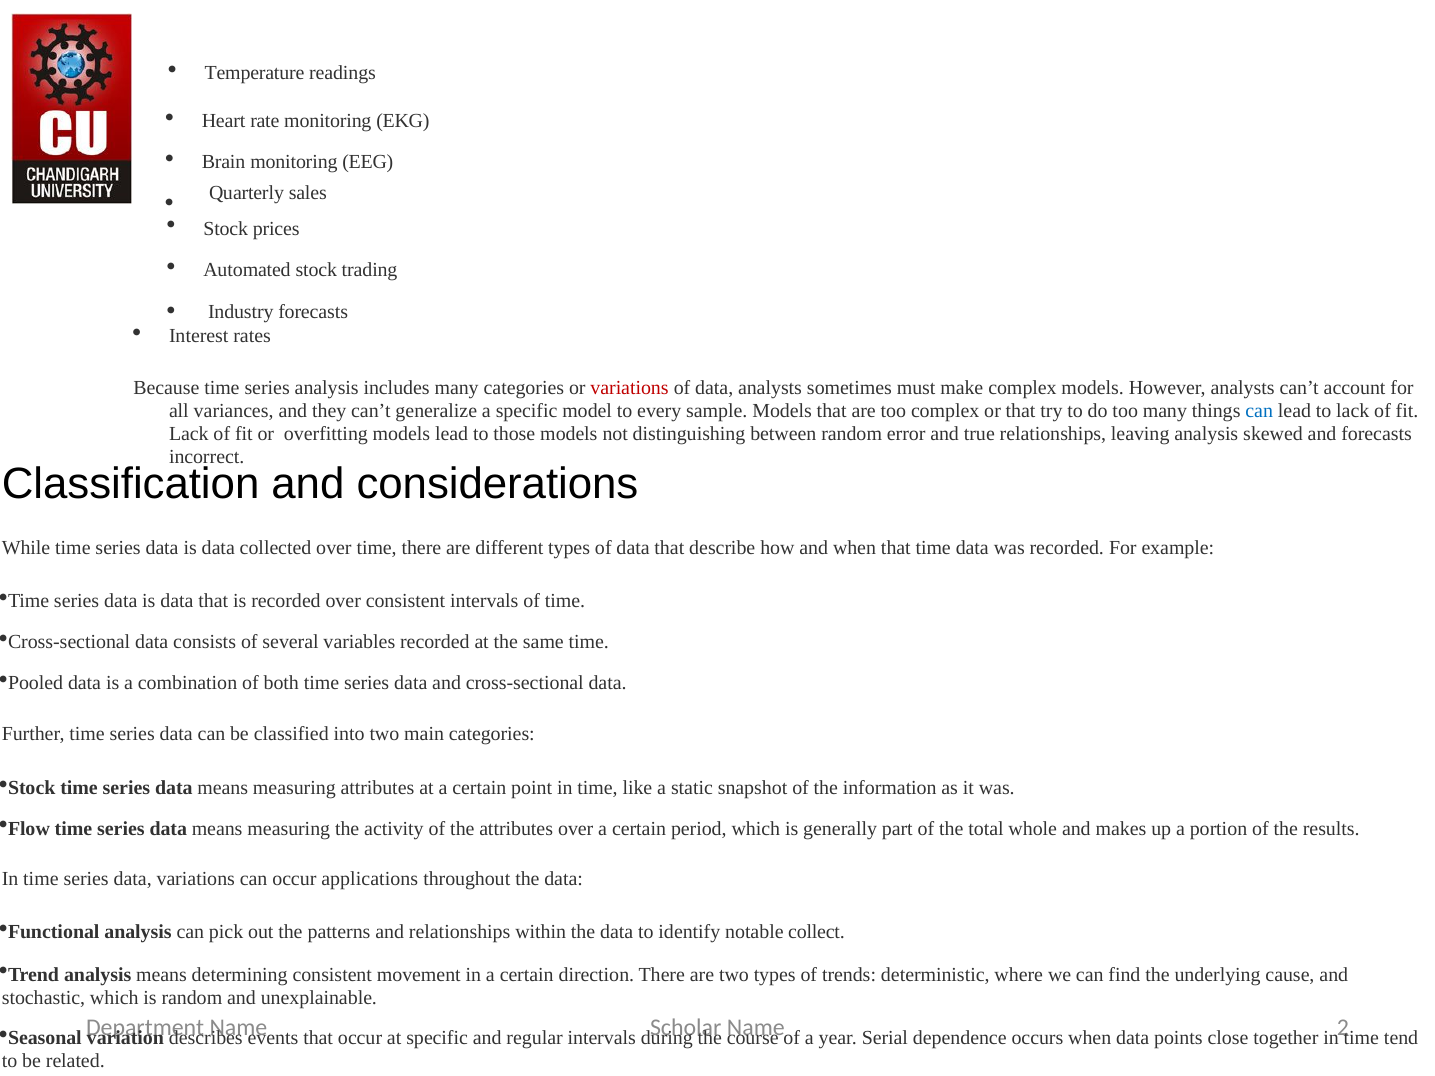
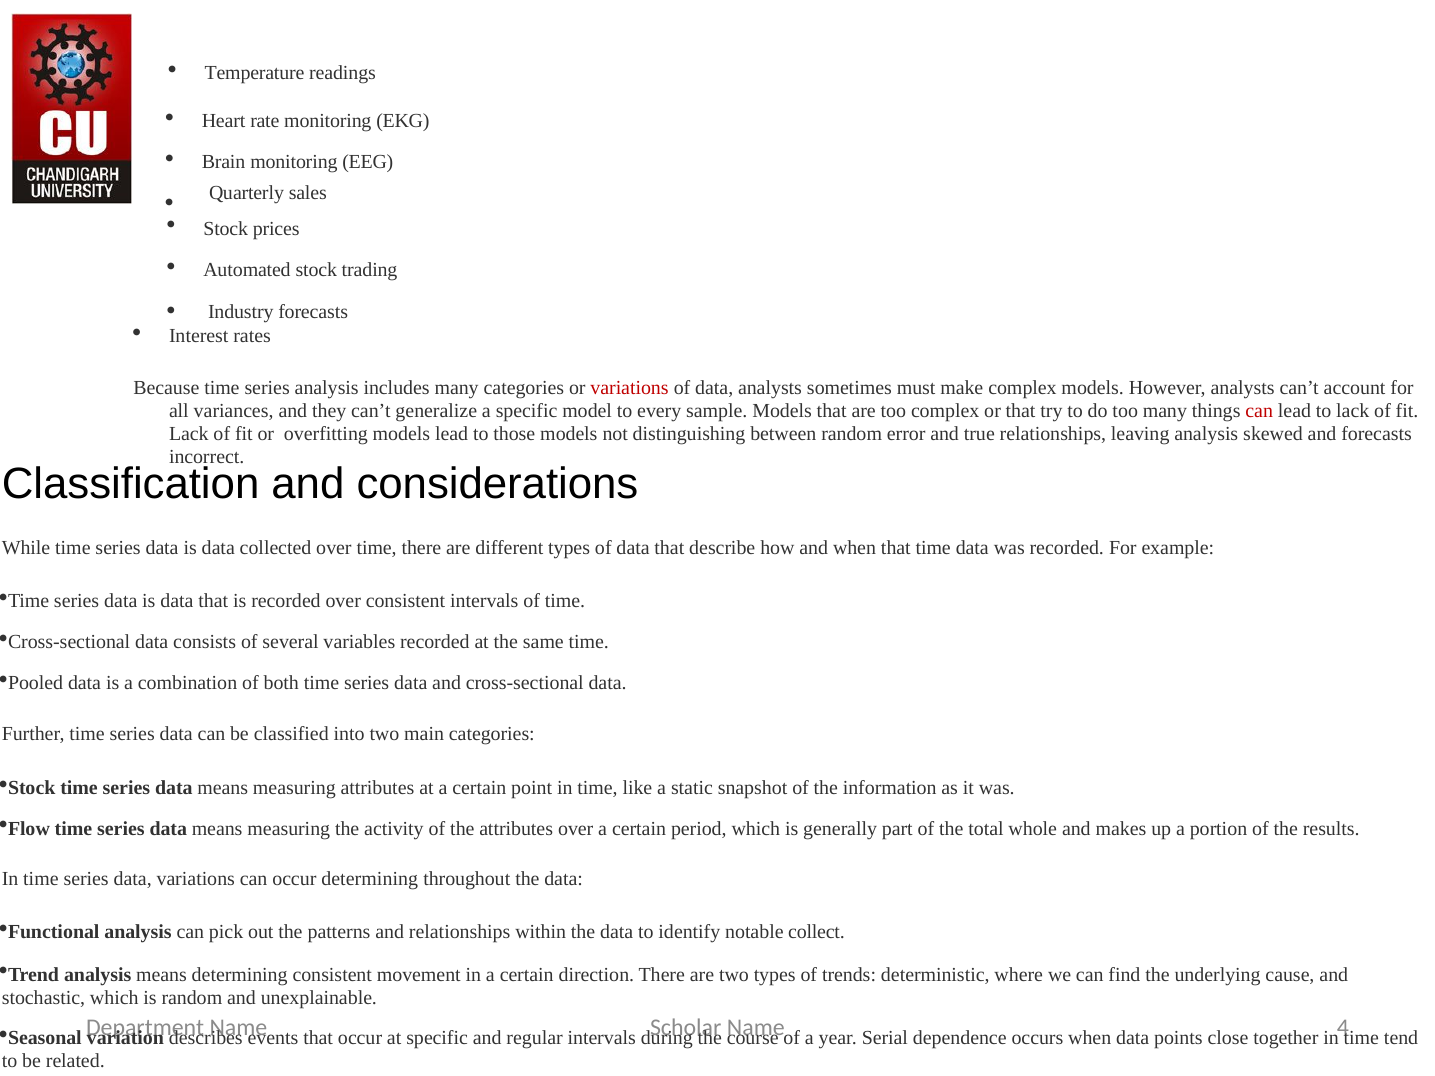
can colour: blue -> red (1259, 411)
occur applications: applications -> determining (370, 879)
2: 2 -> 4 (1343, 1028)
